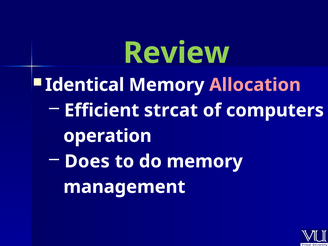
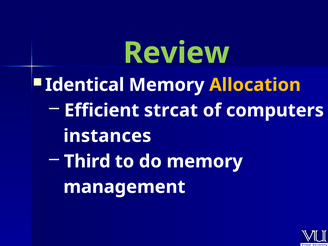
Allocation colour: pink -> yellow (255, 85)
operation: operation -> instances (107, 136)
Does: Does -> Third (87, 161)
